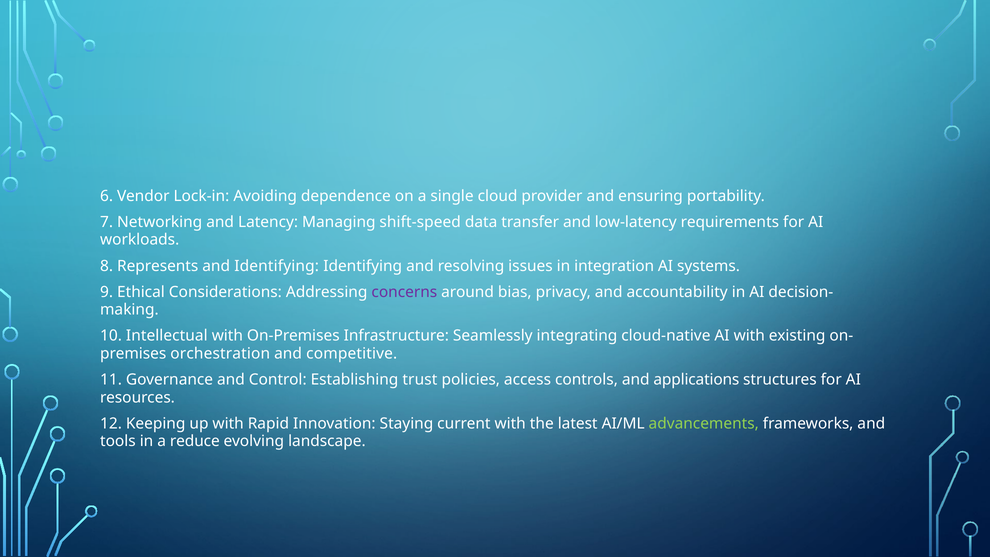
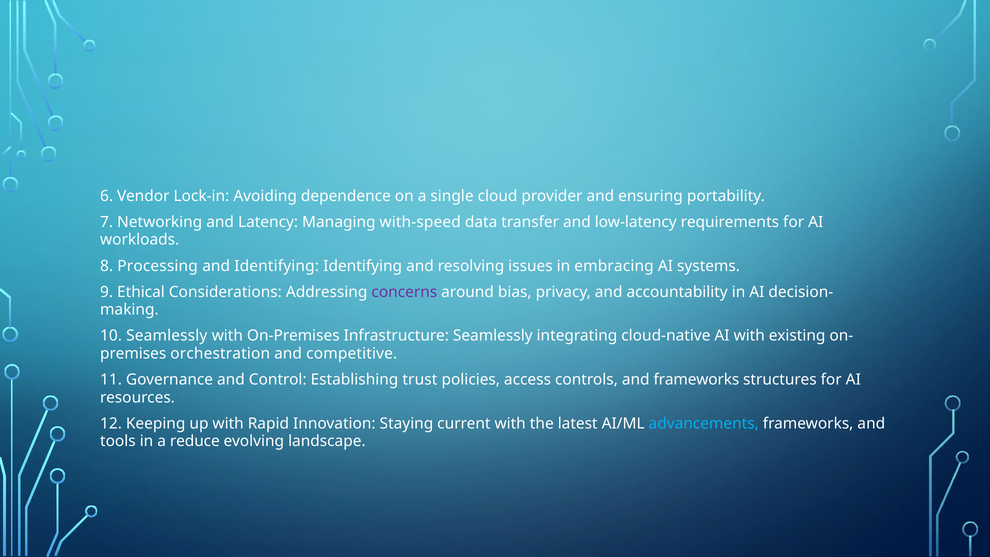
shift-speed: shift-speed -> with-speed (420, 222)
Represents: Represents -> Processing (158, 266)
integration: integration -> embracing (614, 266)
10 Intellectual: Intellectual -> Seamlessly (167, 336)
and applications: applications -> frameworks (696, 380)
advancements colour: light green -> light blue (704, 423)
